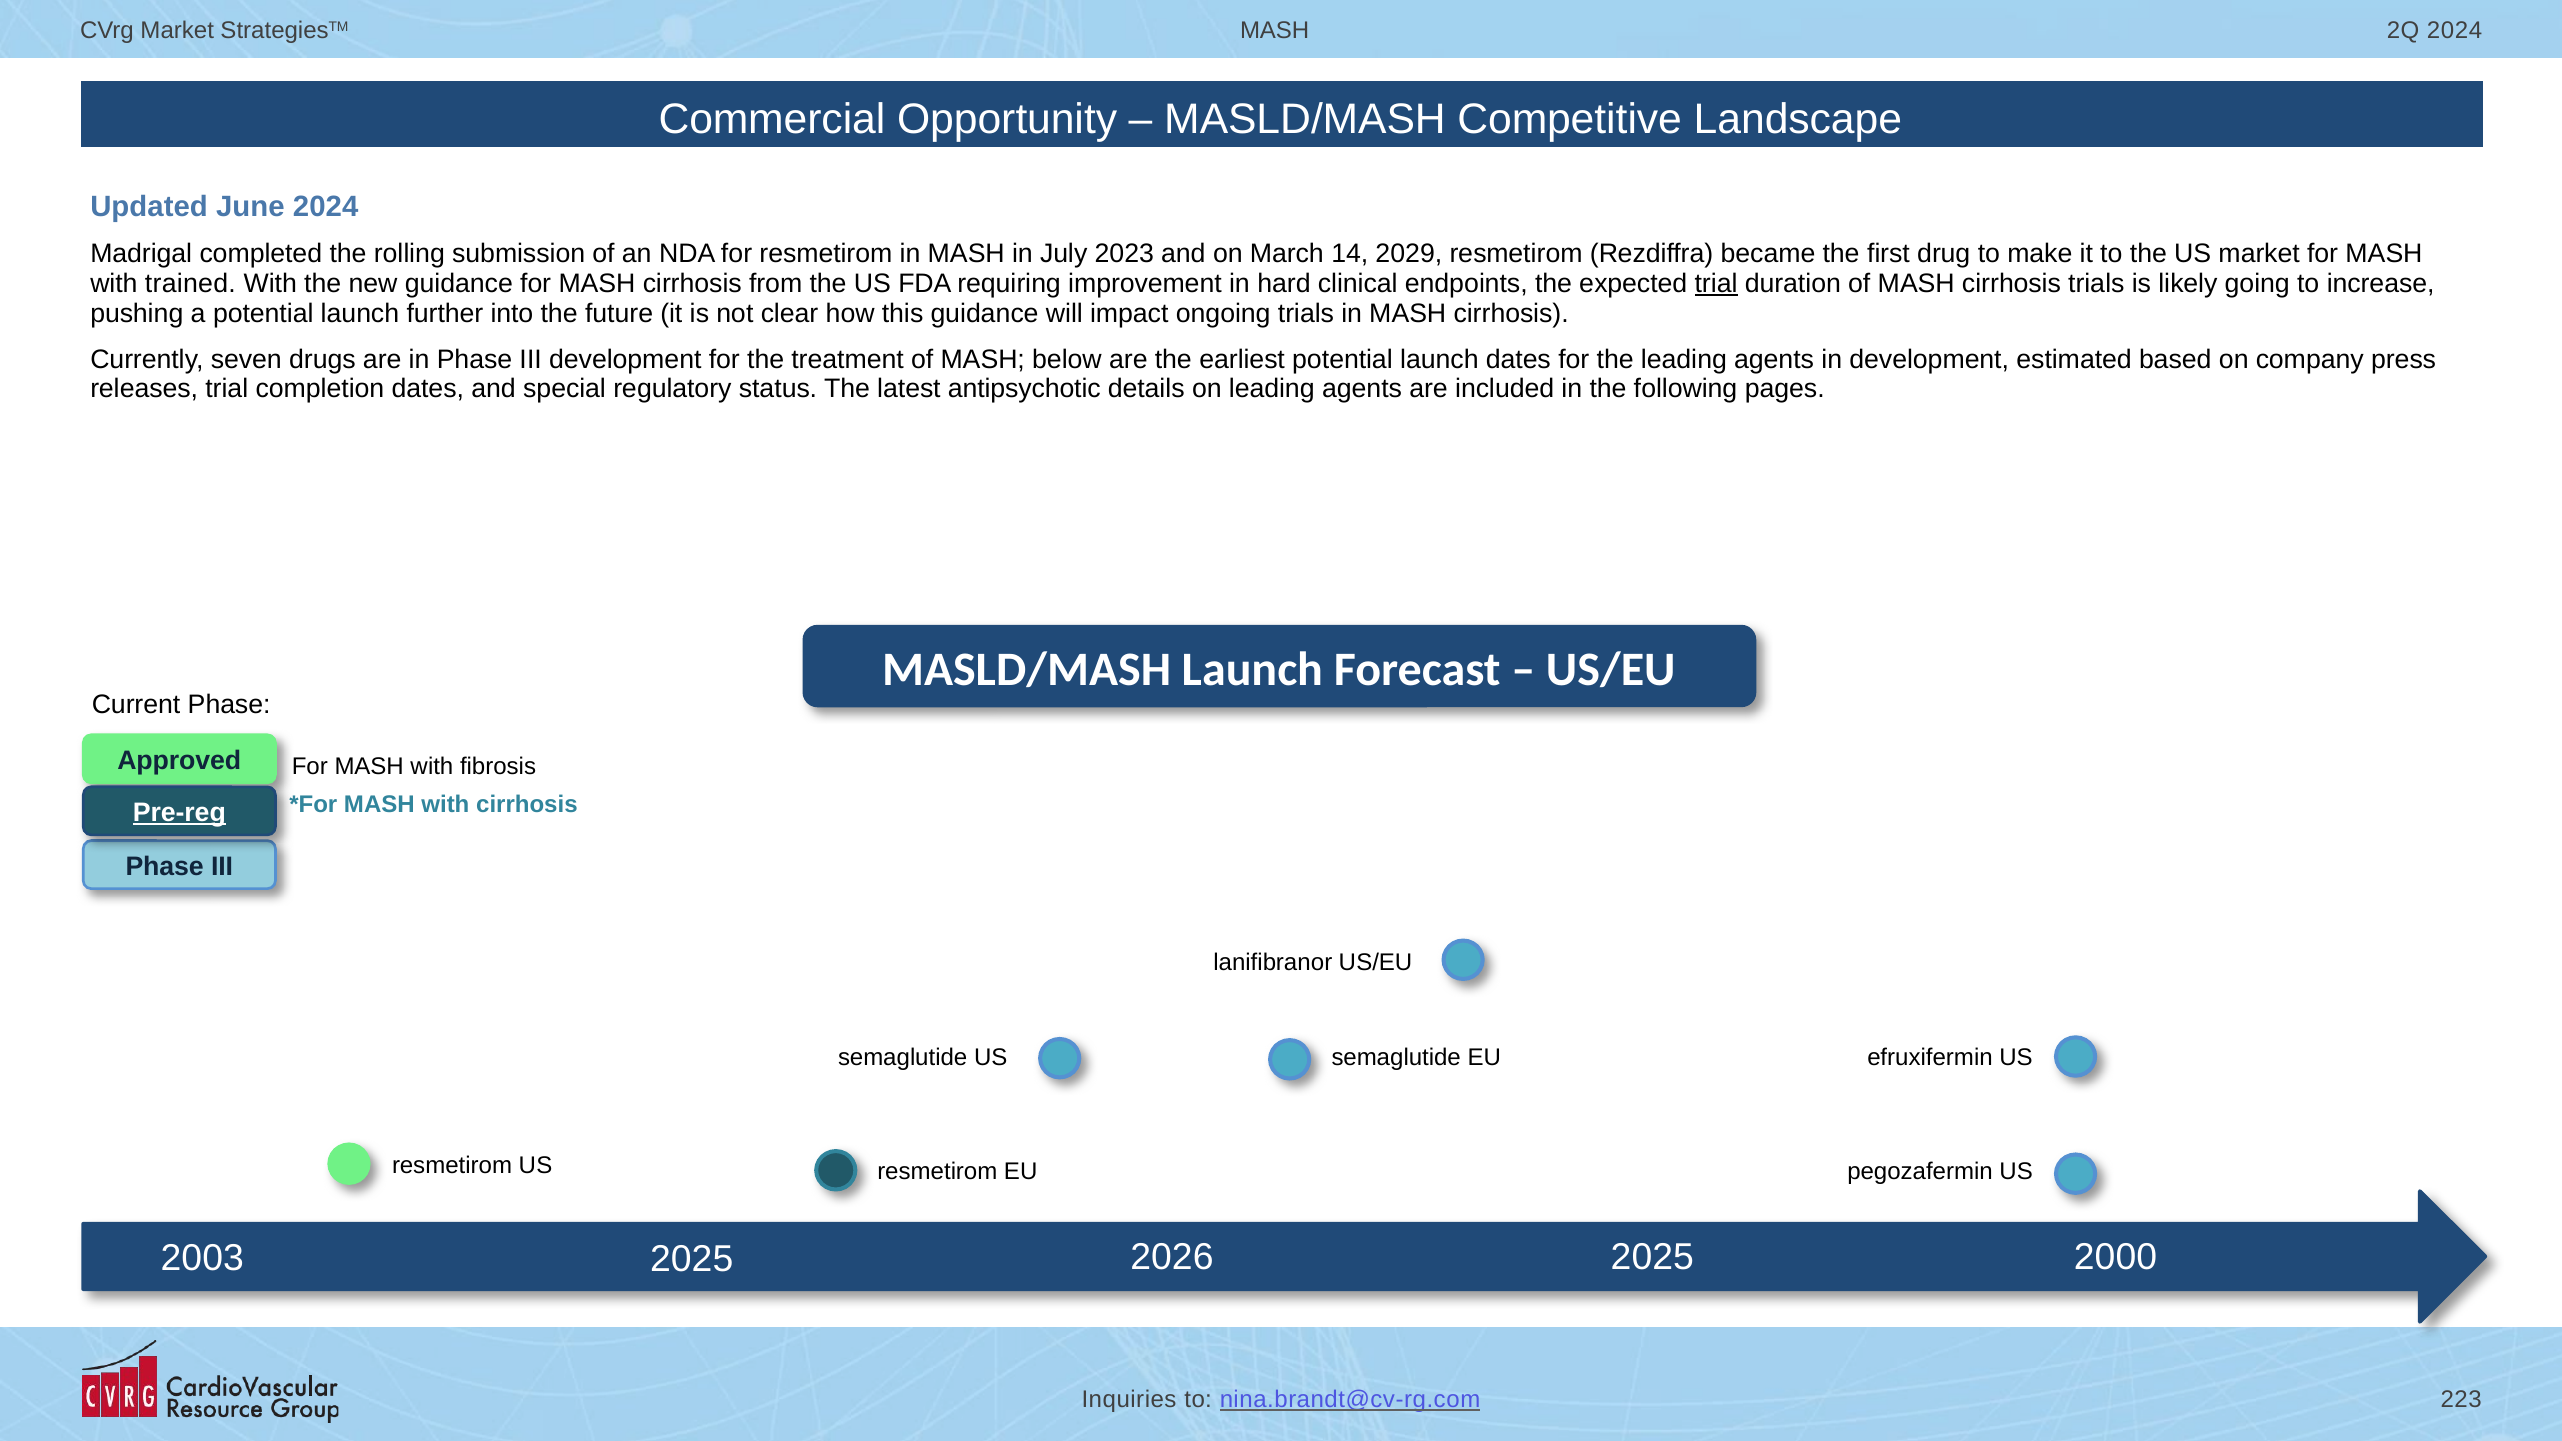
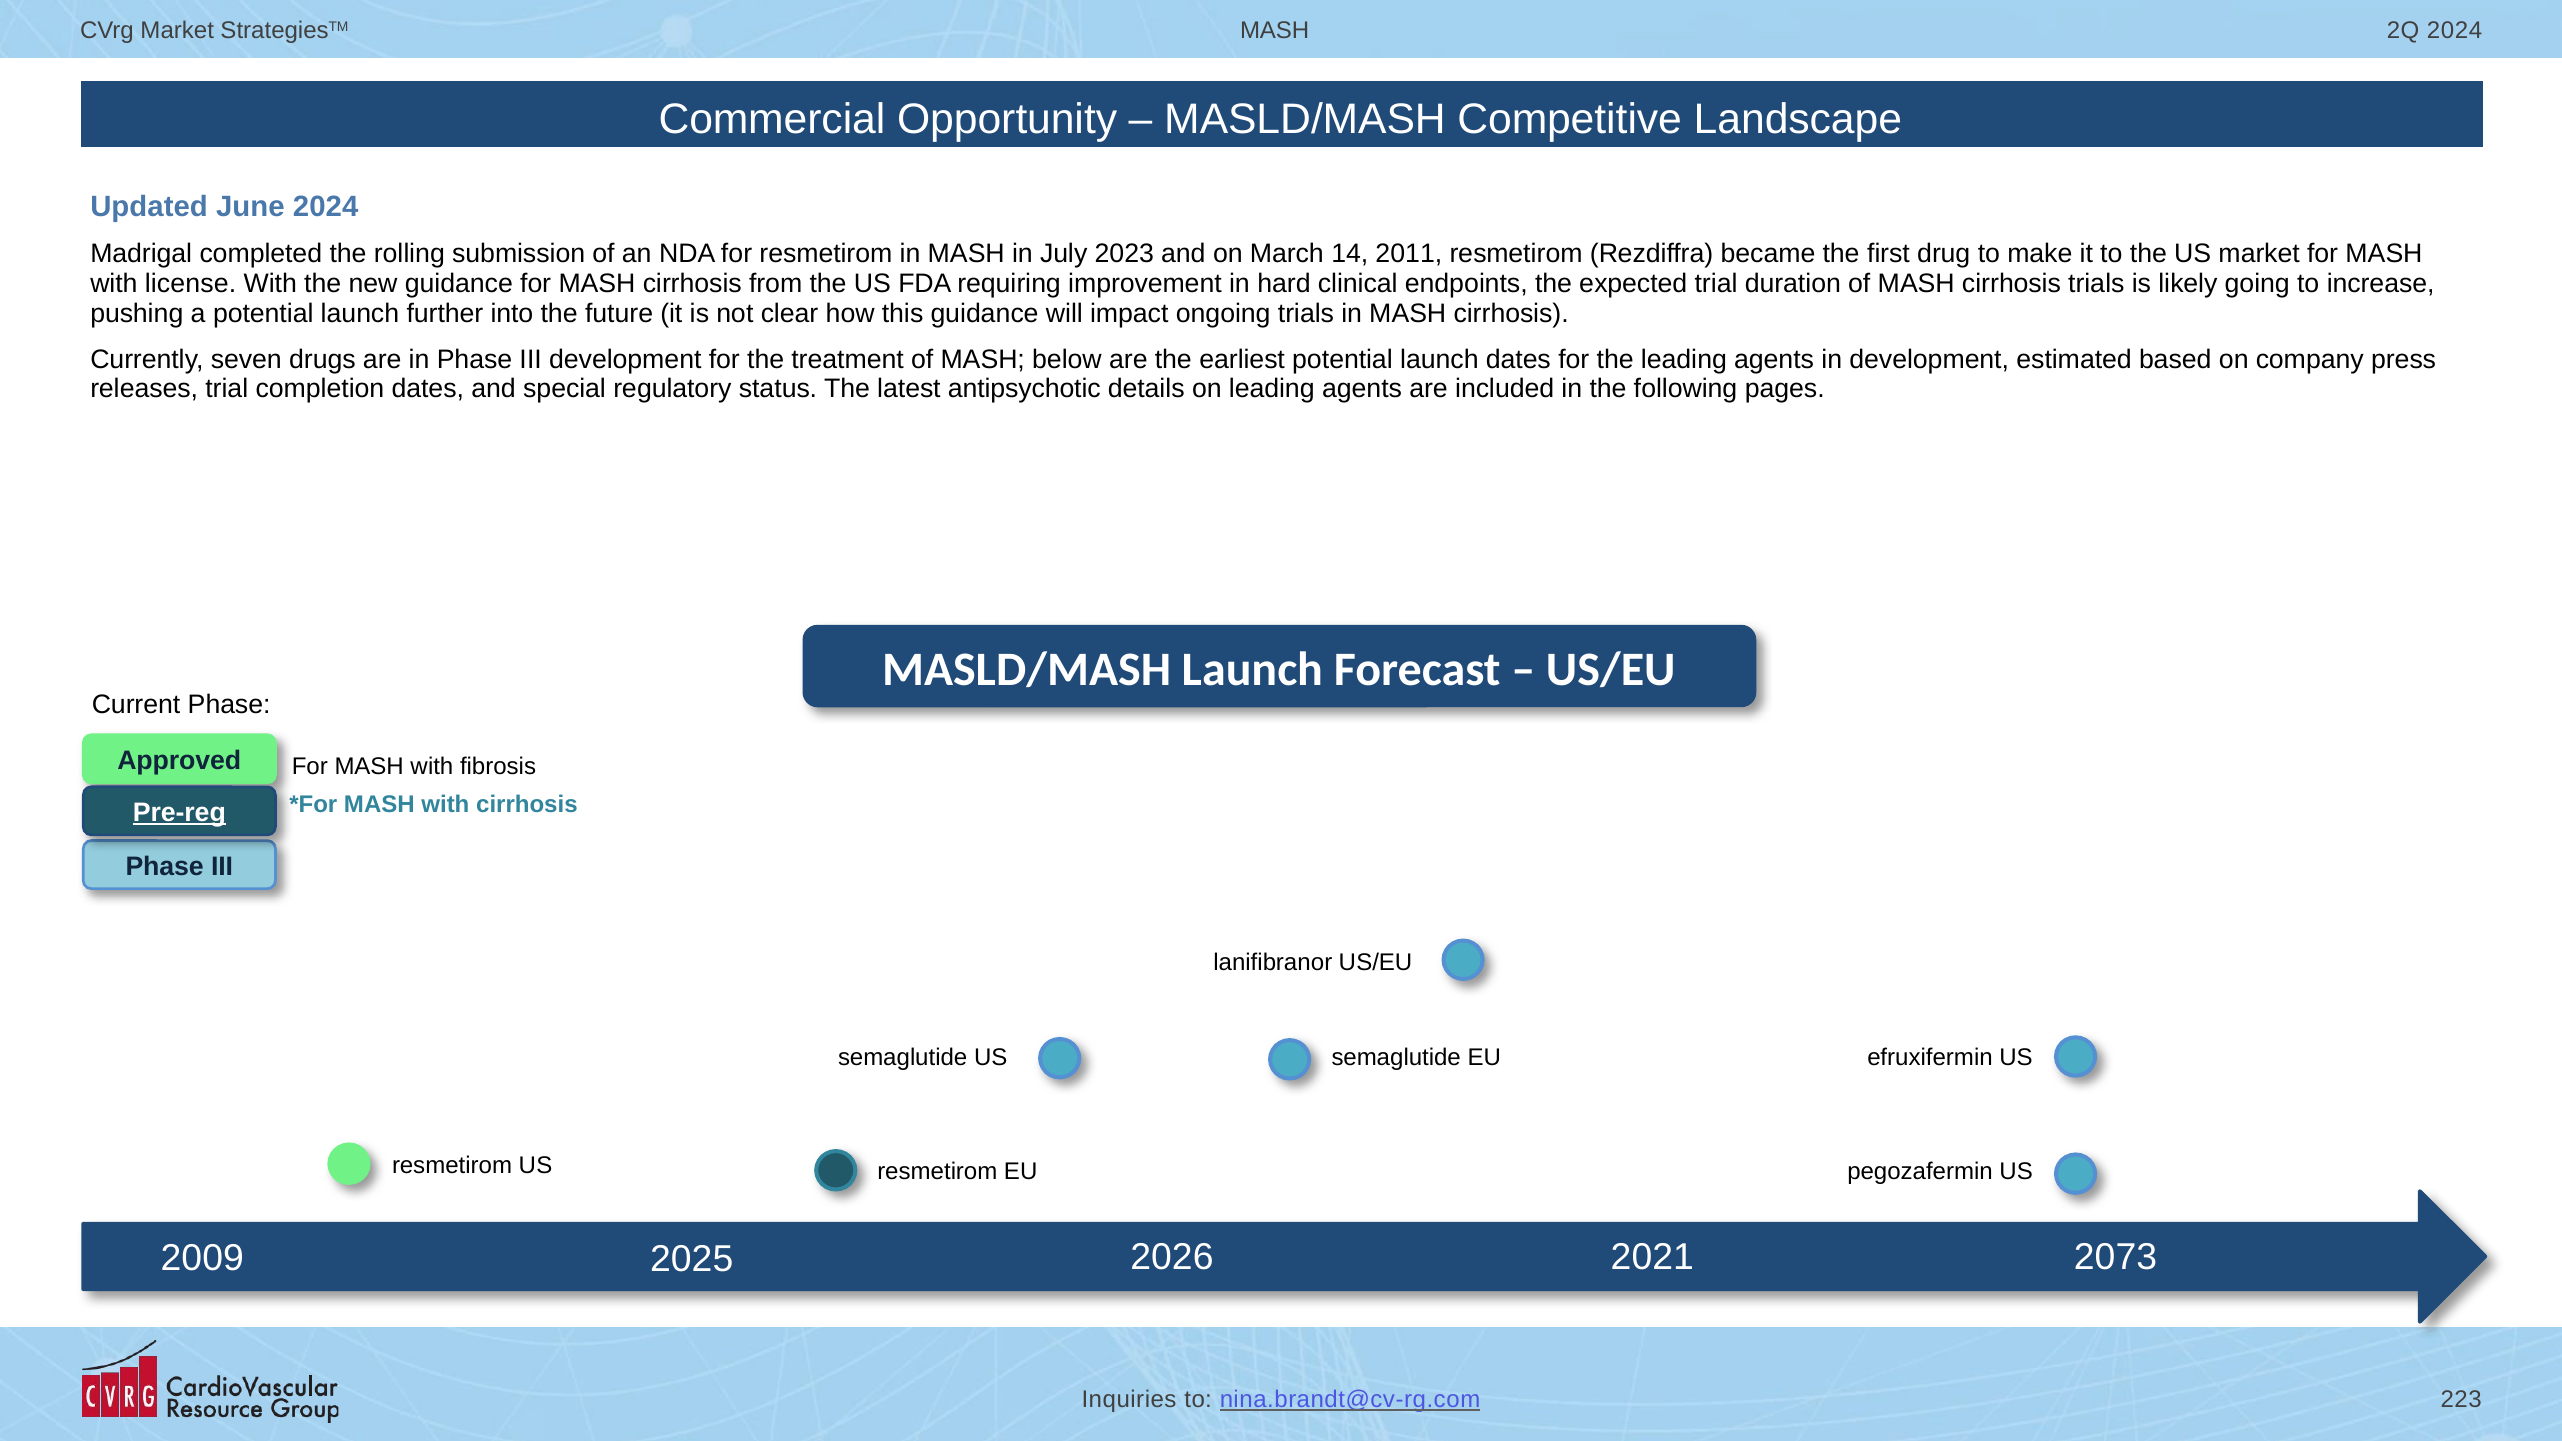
2029: 2029 -> 2011 (1409, 254)
trained: trained -> license (190, 284)
trial underline: present -> none (1716, 284)
2000: 2000 -> 2073 (2115, 1257)
2003: 2003 -> 2009 (202, 1258)
2026 2025: 2025 -> 2021 (1652, 1257)
